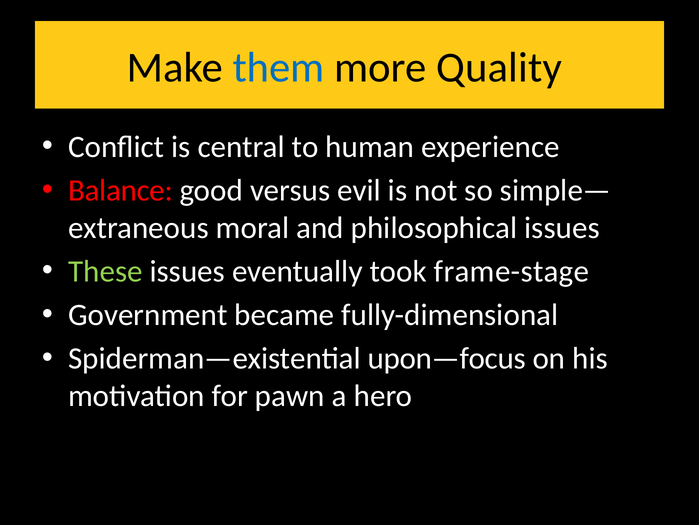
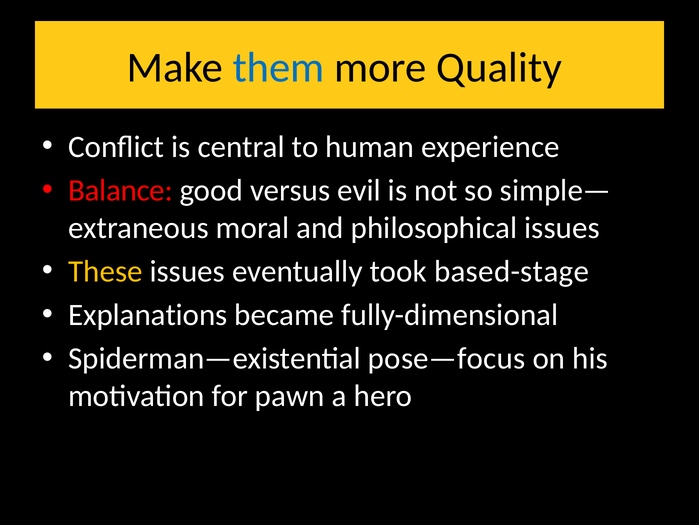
These colour: light green -> yellow (105, 271)
frame-stage: frame-stage -> based-stage (512, 271)
Government: Government -> Explanations (148, 314)
upon—focus: upon—focus -> pose—focus (447, 358)
